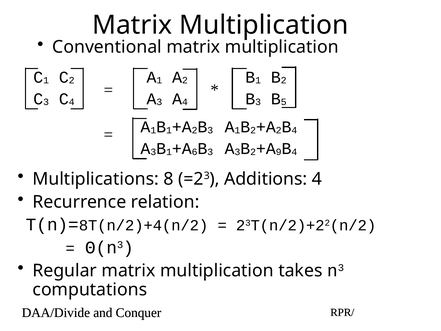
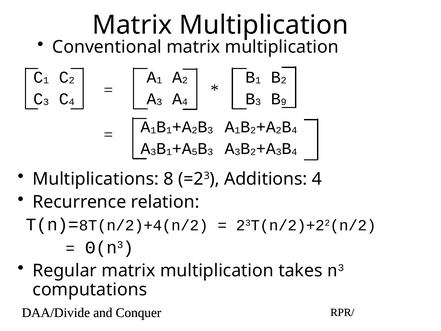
5: 5 -> 9 (284, 102)
6: 6 -> 5 (195, 152)
9: 9 -> 3 (279, 152)
